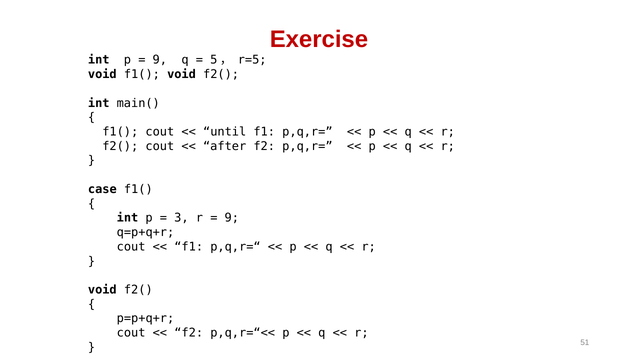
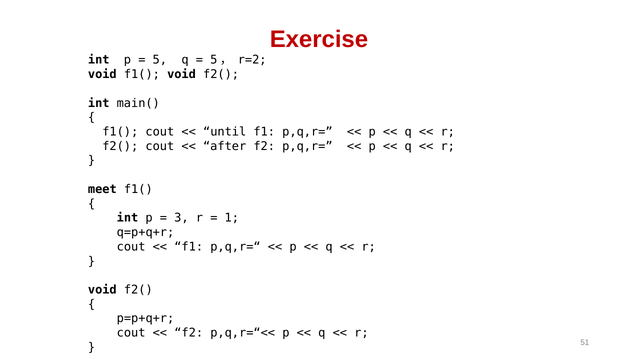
9: 9 -> 5 (160, 60)
r=5: r=5 -> r=2 (252, 60)
case: case -> meet (102, 189)
9: 9 -> 1 (232, 218)
